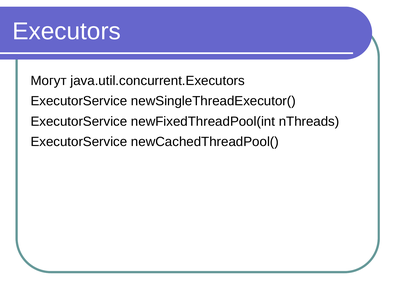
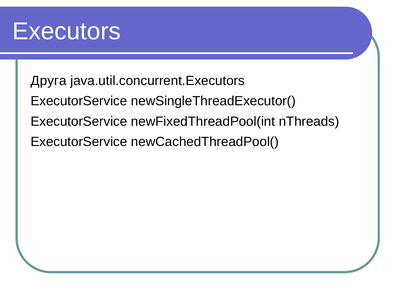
Могут: Могут -> Друга (49, 81)
